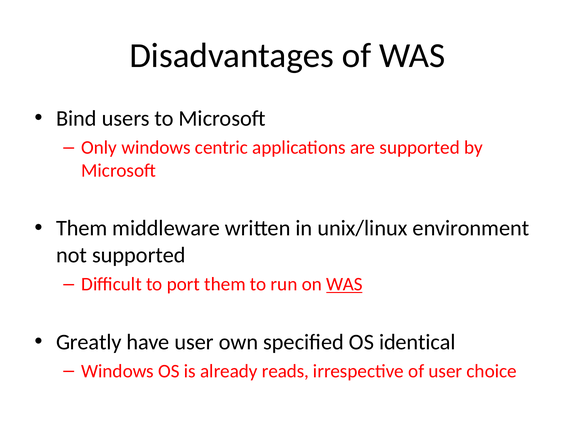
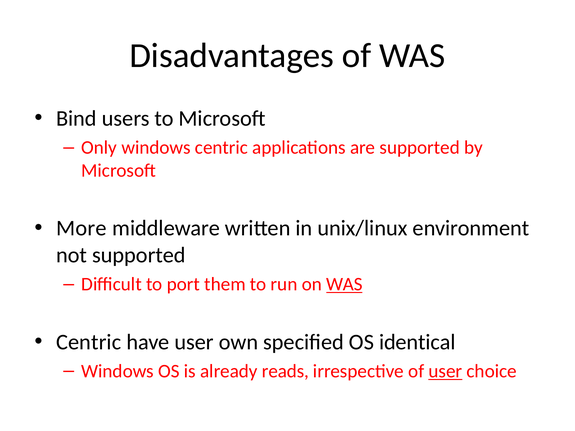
Them: Them -> More (82, 228)
Greatly: Greatly -> Centric (89, 342)
user underline: none -> present (445, 371)
